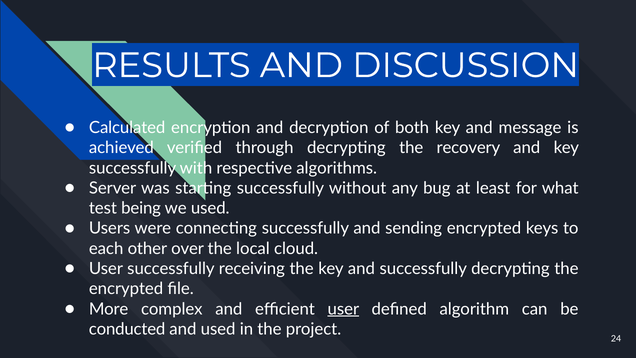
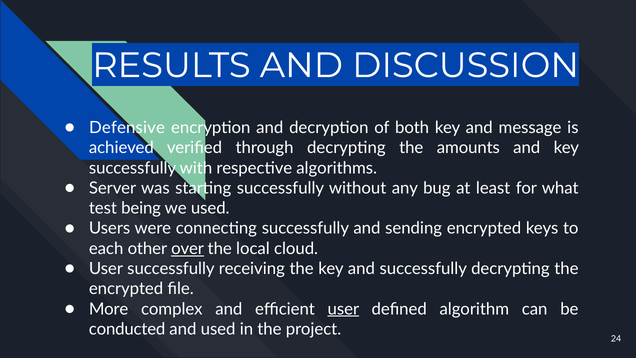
Calculated: Calculated -> Defensive (127, 128)
recovery: recovery -> amounts (468, 148)
over underline: none -> present (188, 248)
